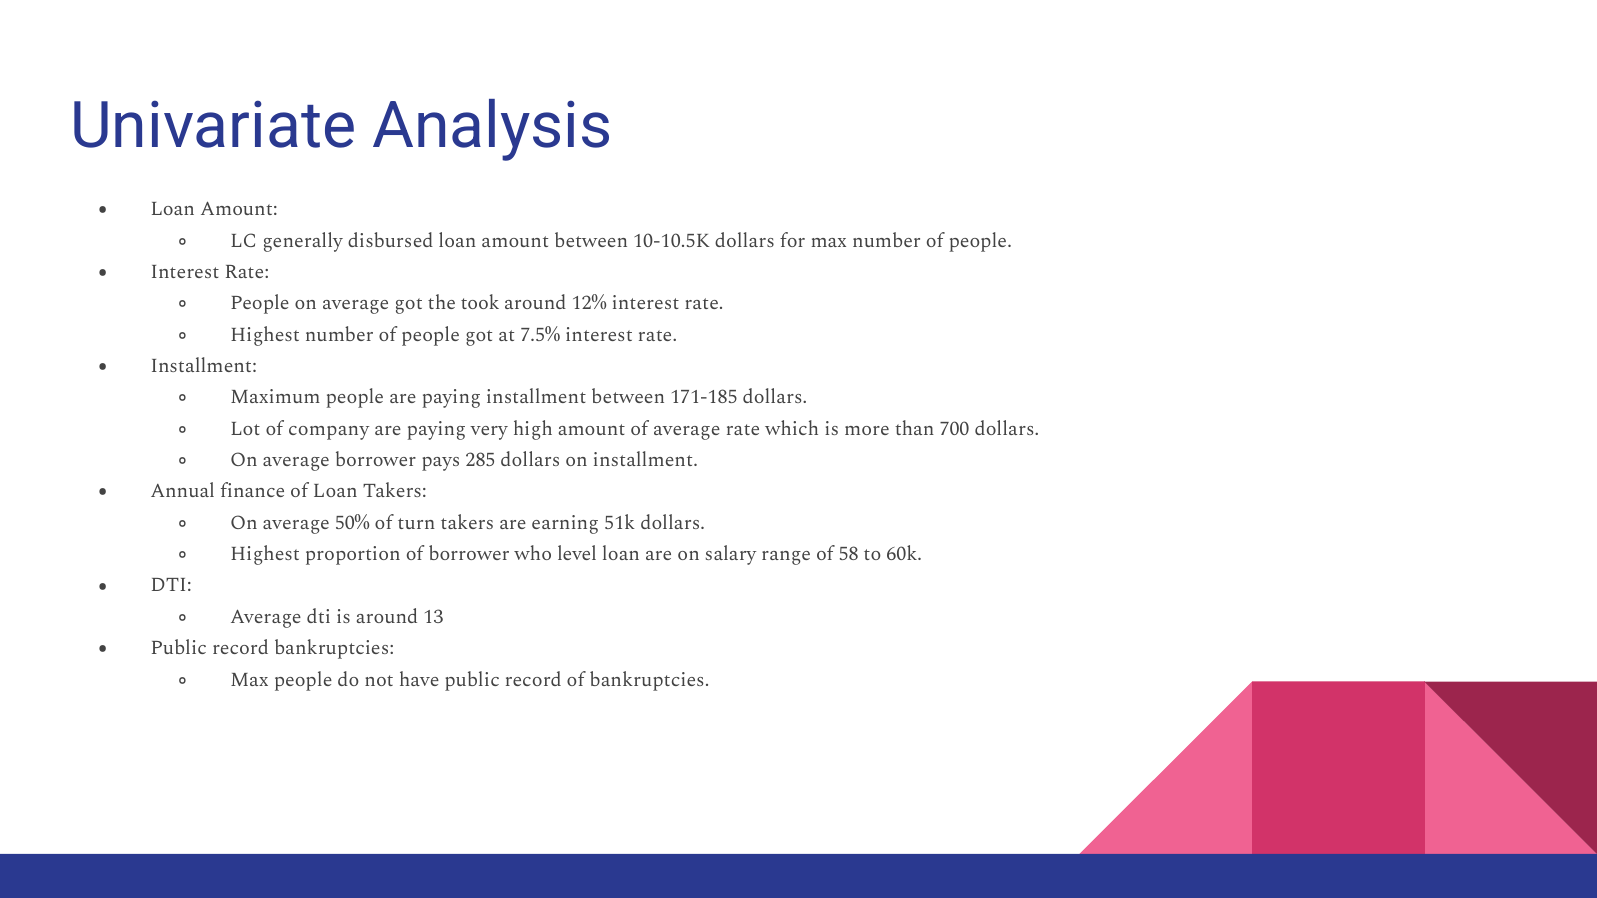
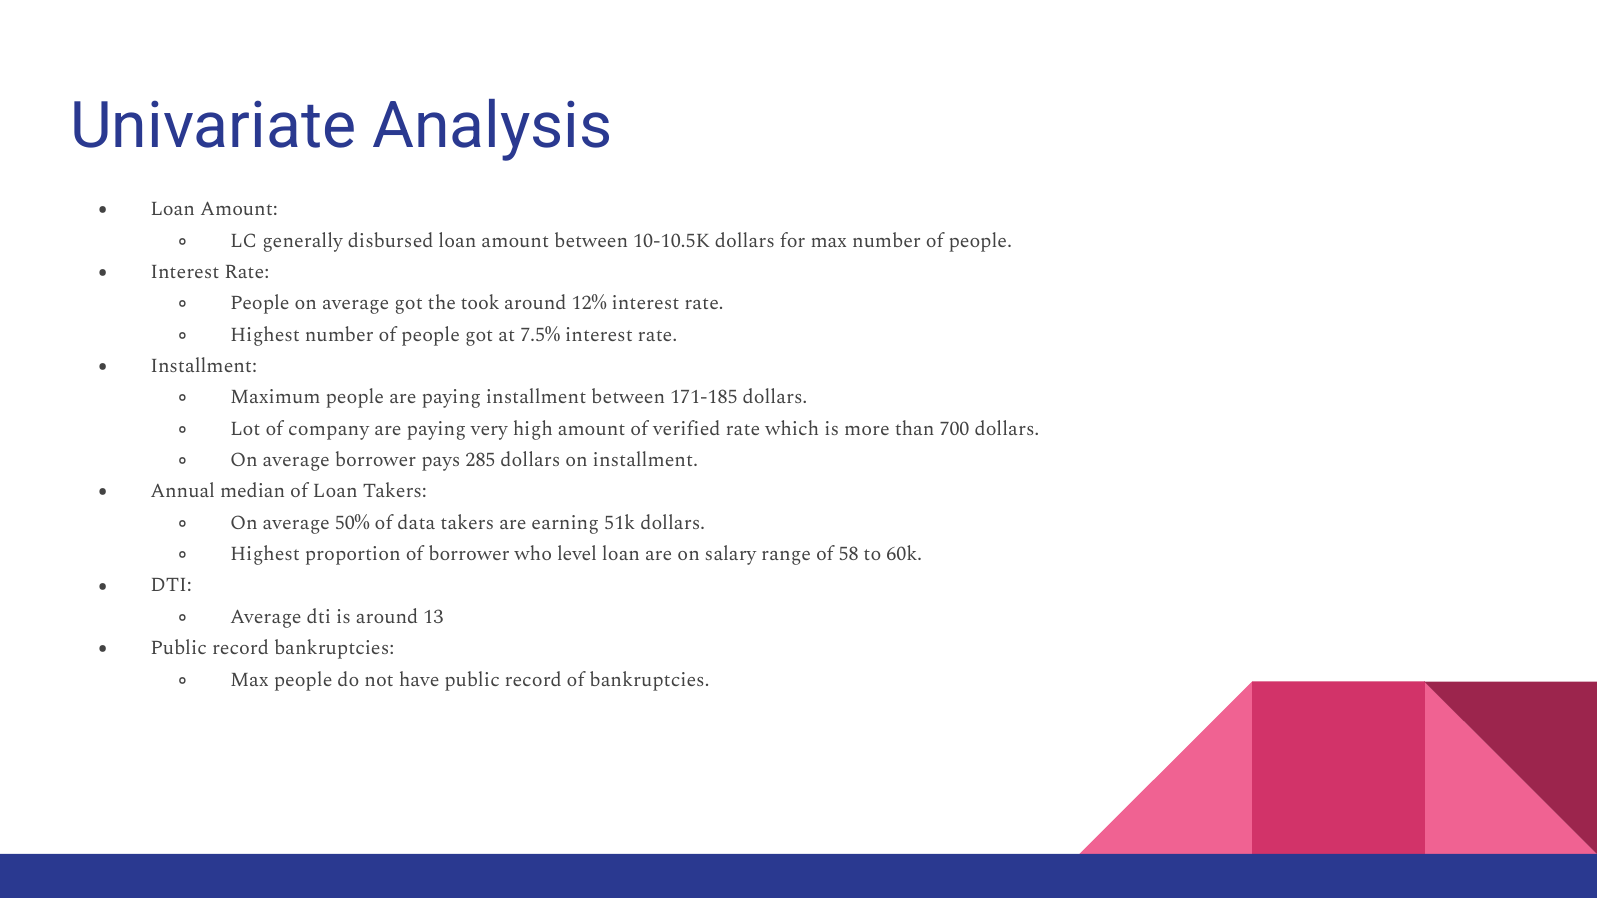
of average: average -> verified (687, 429)
finance: finance -> median (253, 491)
turn: turn -> data (416, 523)
